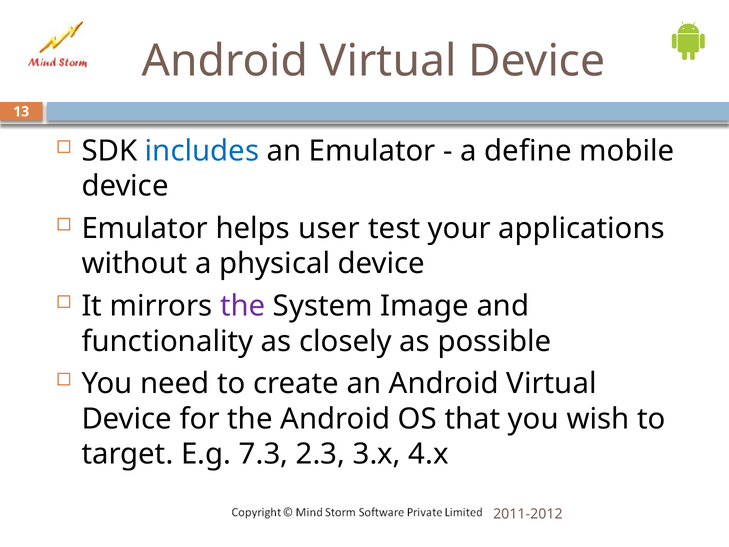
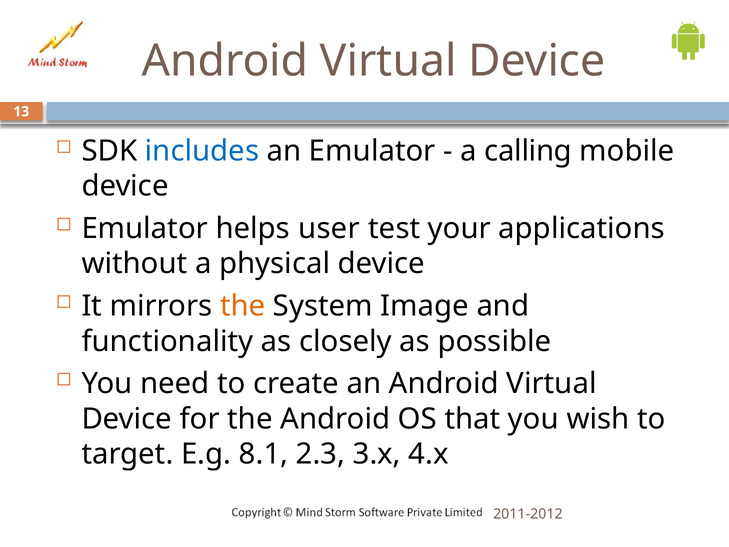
define: define -> calling (528, 151)
the colour: purple -> orange (243, 306)
7.3: 7.3 -> 8.1 (264, 454)
